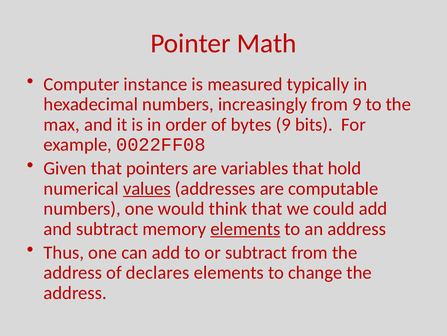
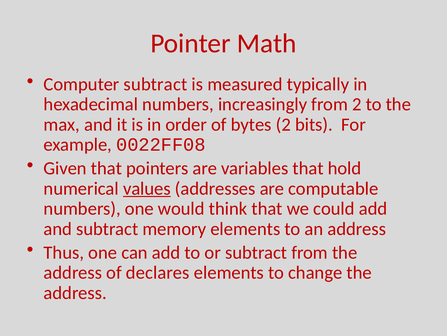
Computer instance: instance -> subtract (155, 84)
from 9: 9 -> 2 (357, 104)
bytes 9: 9 -> 2 (283, 124)
elements underline: present -> none (245, 228)
